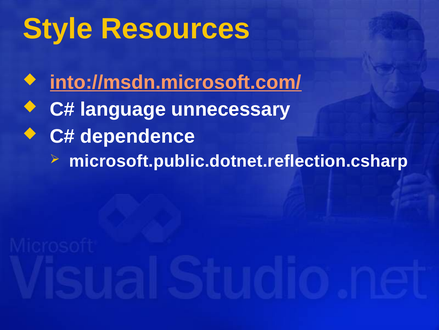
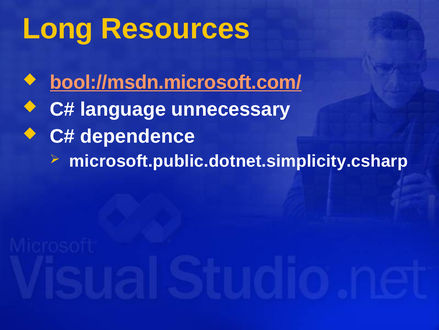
Style: Style -> Long (58, 29)
into://msdn.microsoft.com/: into://msdn.microsoft.com/ -> bool://msdn.microsoft.com/ (176, 82)
microsoft.public.dotnet.reflection.csharp: microsoft.public.dotnet.reflection.csharp -> microsoft.public.dotnet.simplicity.csharp (239, 161)
